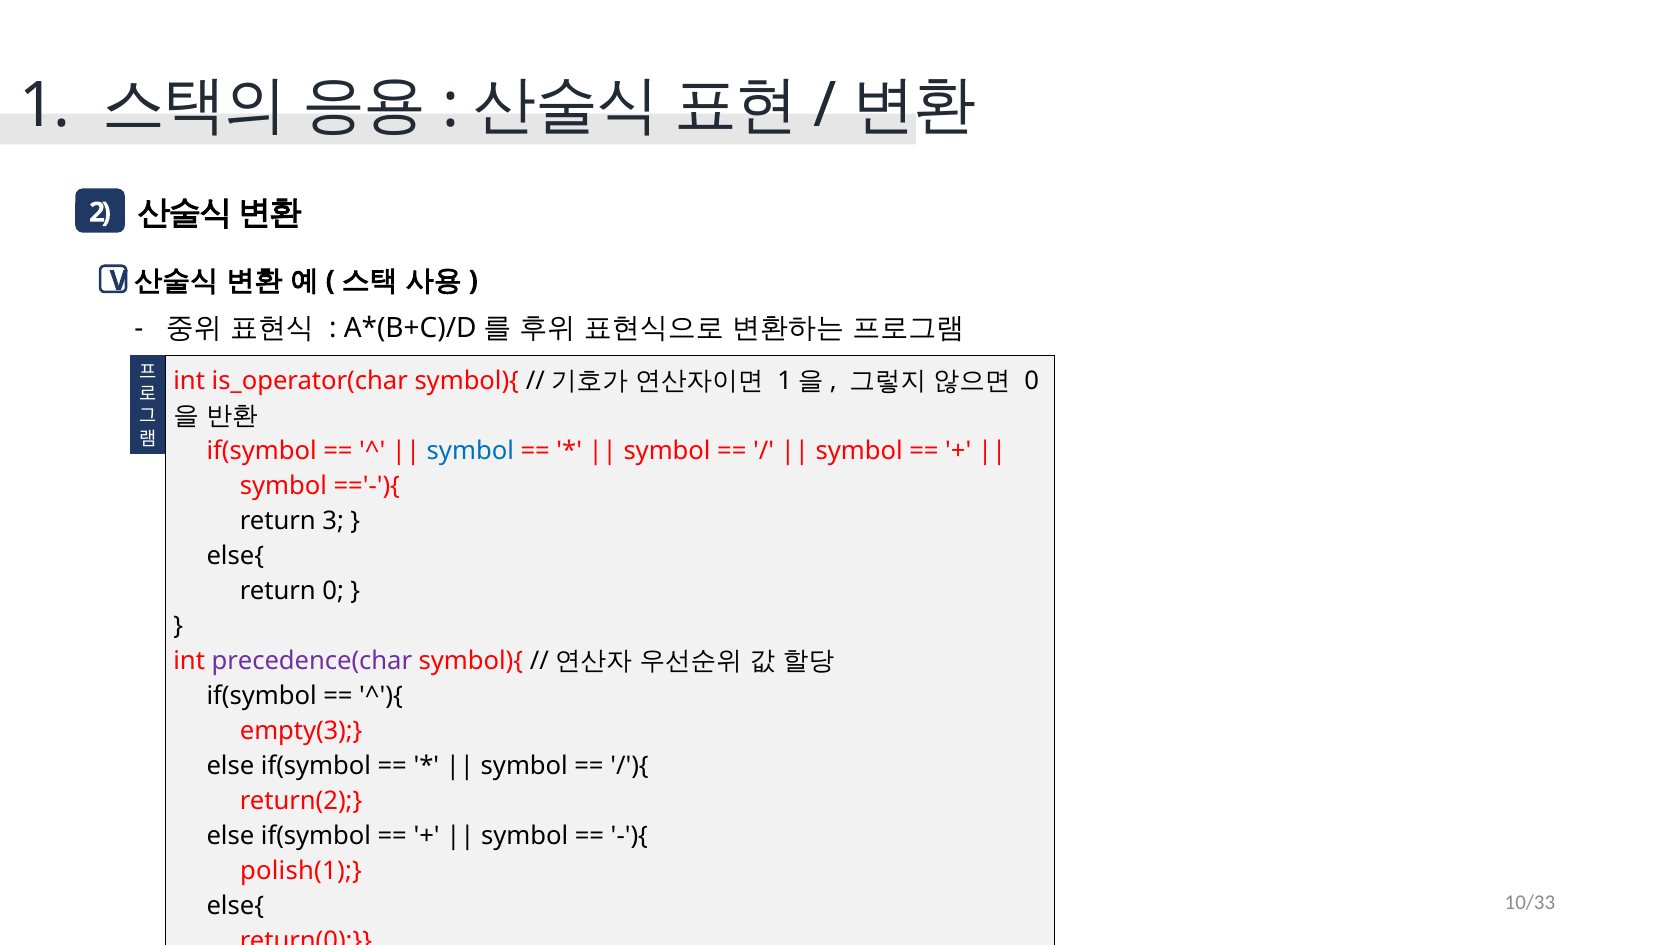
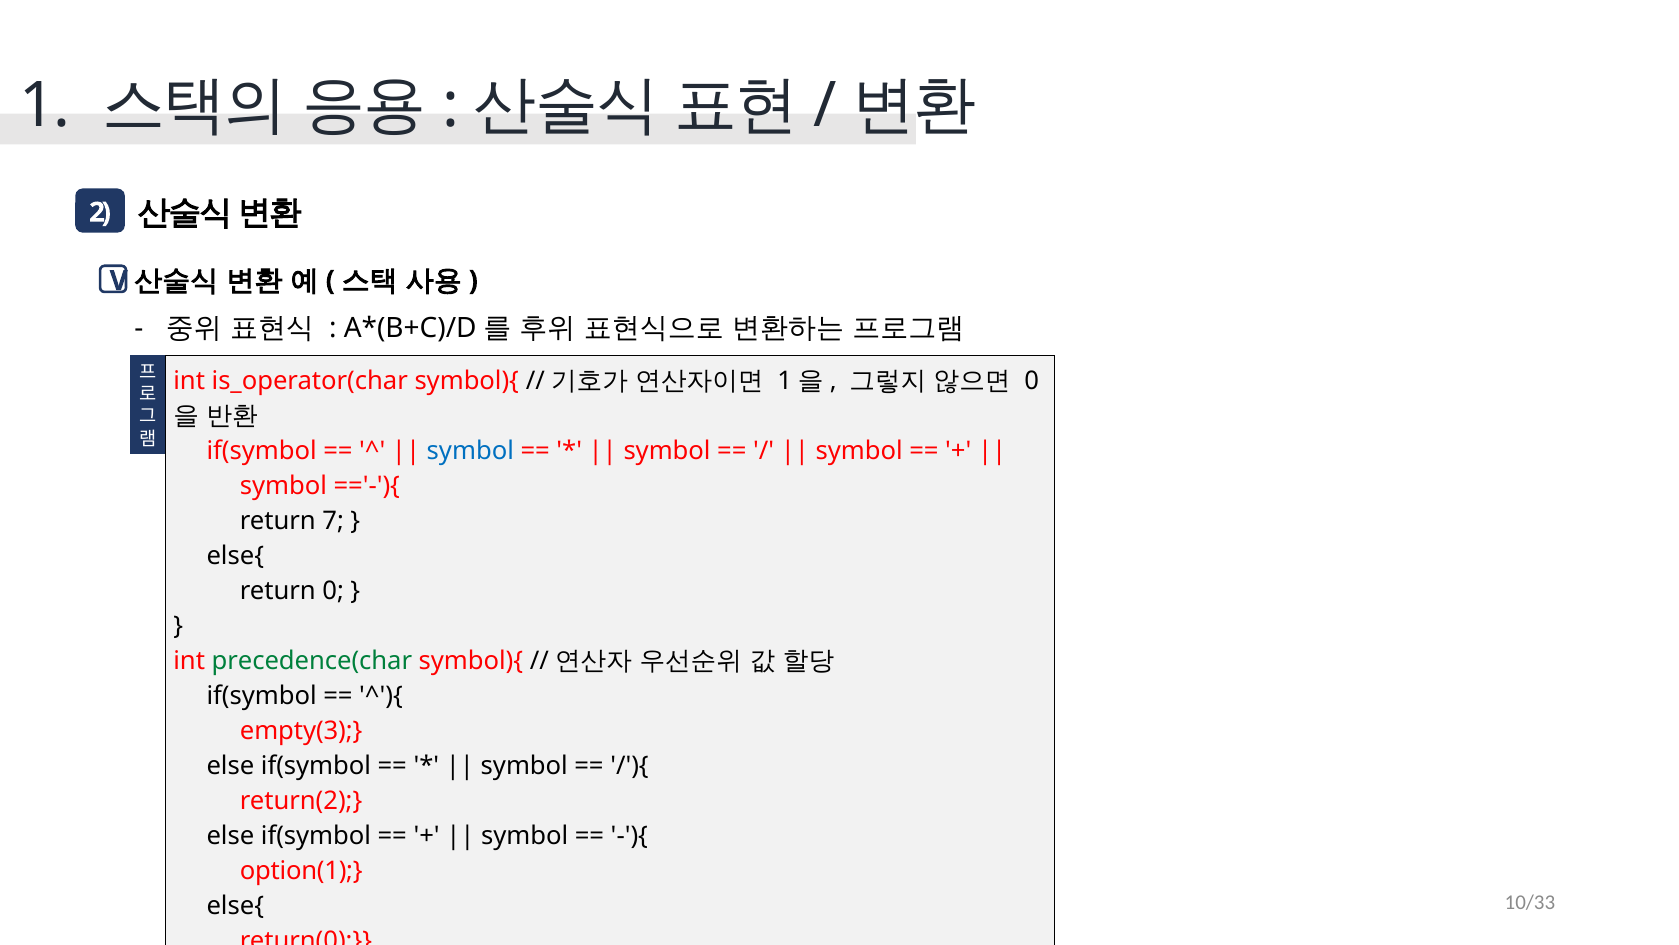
3: 3 -> 7 (333, 521)
precedence(char colour: purple -> green (312, 660)
polish(1: polish(1 -> option(1 (301, 870)
